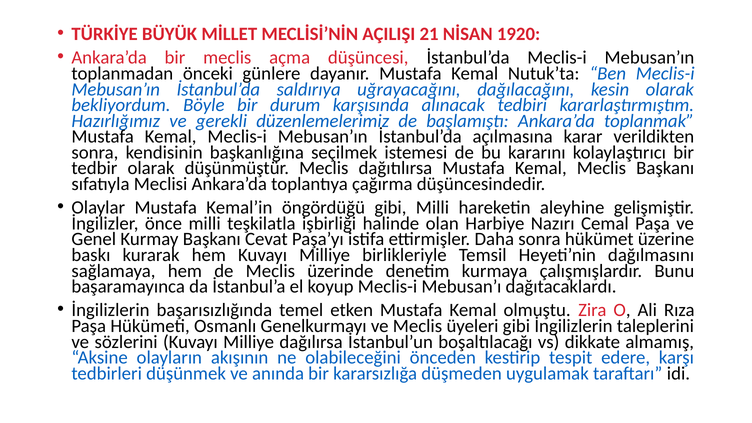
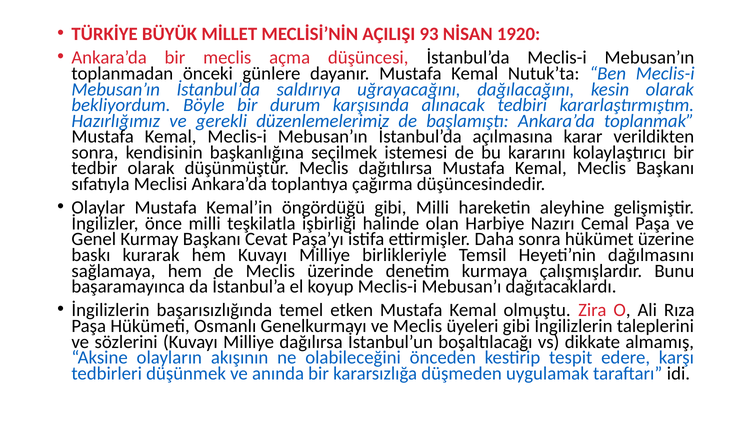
21: 21 -> 93 (429, 34)
